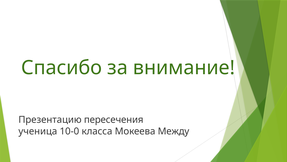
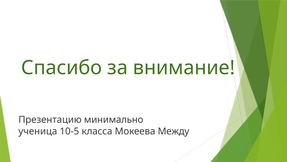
пересечения: пересечения -> минимально (114, 119)
10-0: 10-0 -> 10-5 (69, 131)
